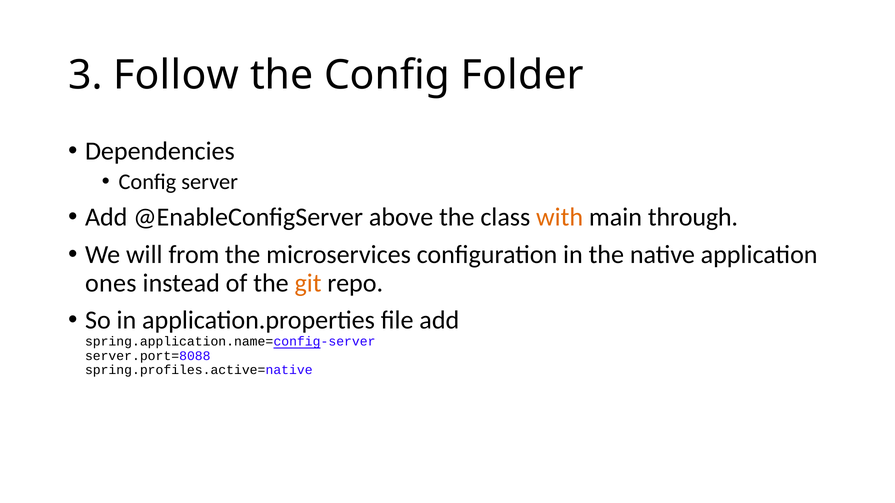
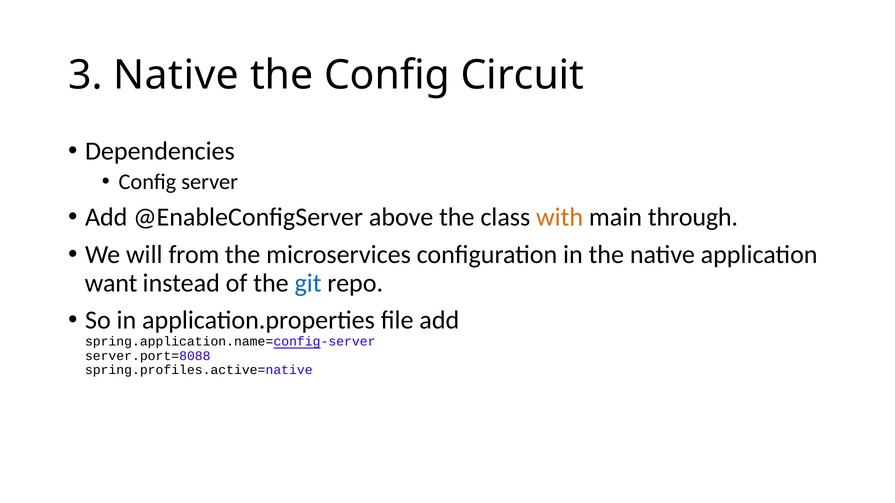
3 Follow: Follow -> Native (176, 75)
Folder: Folder -> Circuit (522, 75)
ones: ones -> want (111, 283)
git colour: orange -> blue (308, 283)
